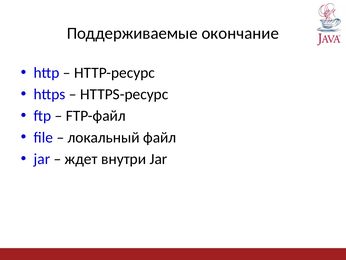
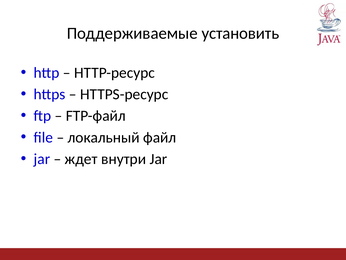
окончание: окончание -> установить (240, 33)
